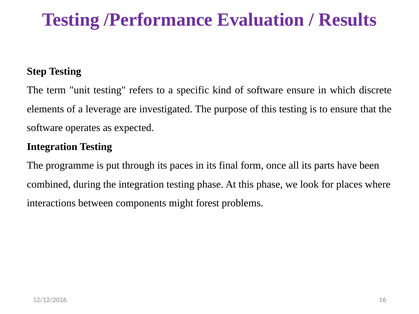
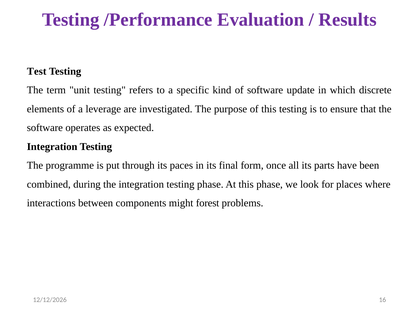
Step: Step -> Test (37, 71)
software ensure: ensure -> update (301, 90)
